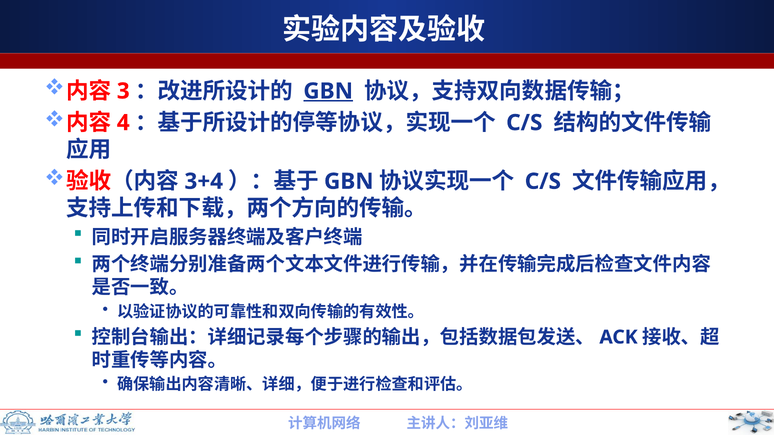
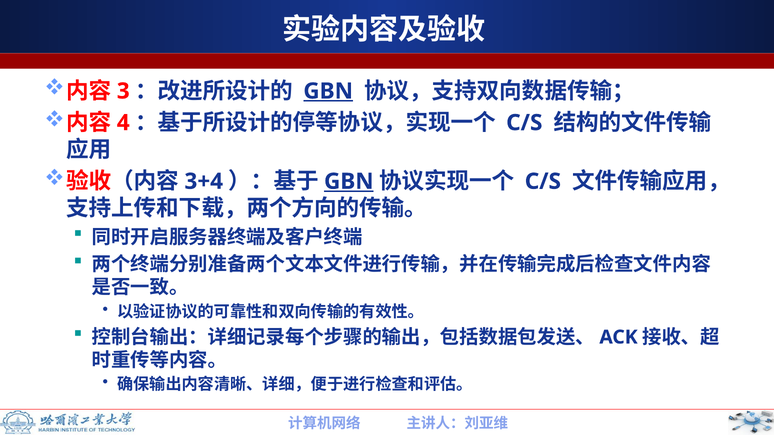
GBN underline: none -> present (349, 182)
